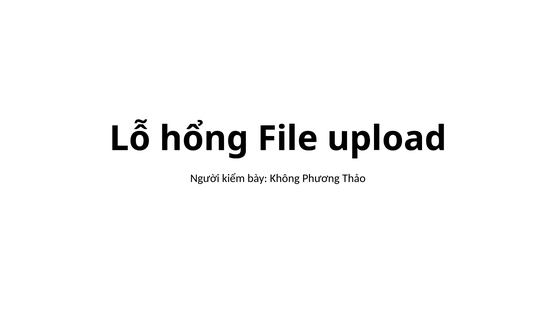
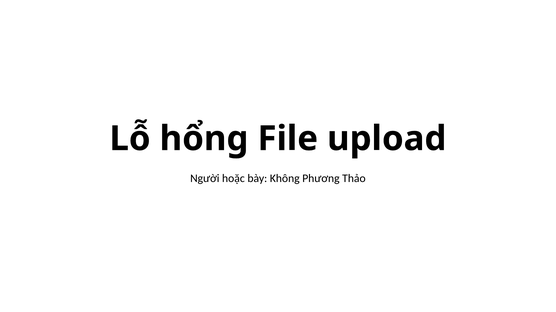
kiểm: kiểm -> hoặc (233, 179)
